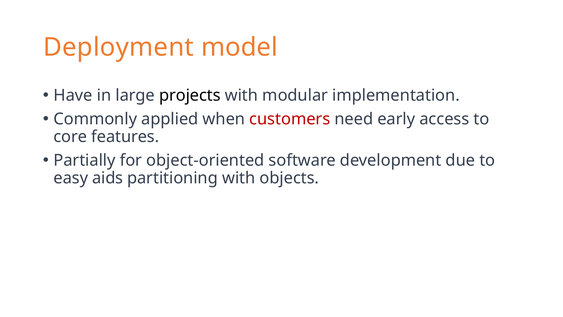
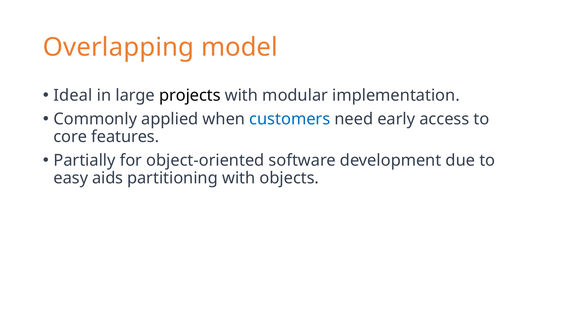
Deployment: Deployment -> Overlapping (119, 47)
Have: Have -> Ideal (73, 95)
customers colour: red -> blue (290, 119)
